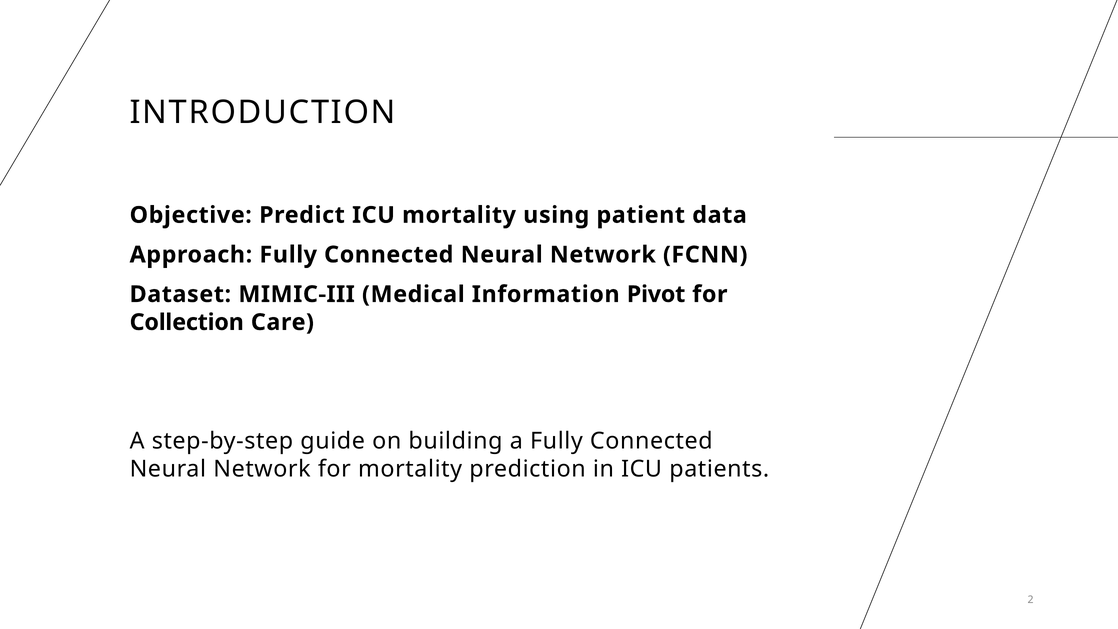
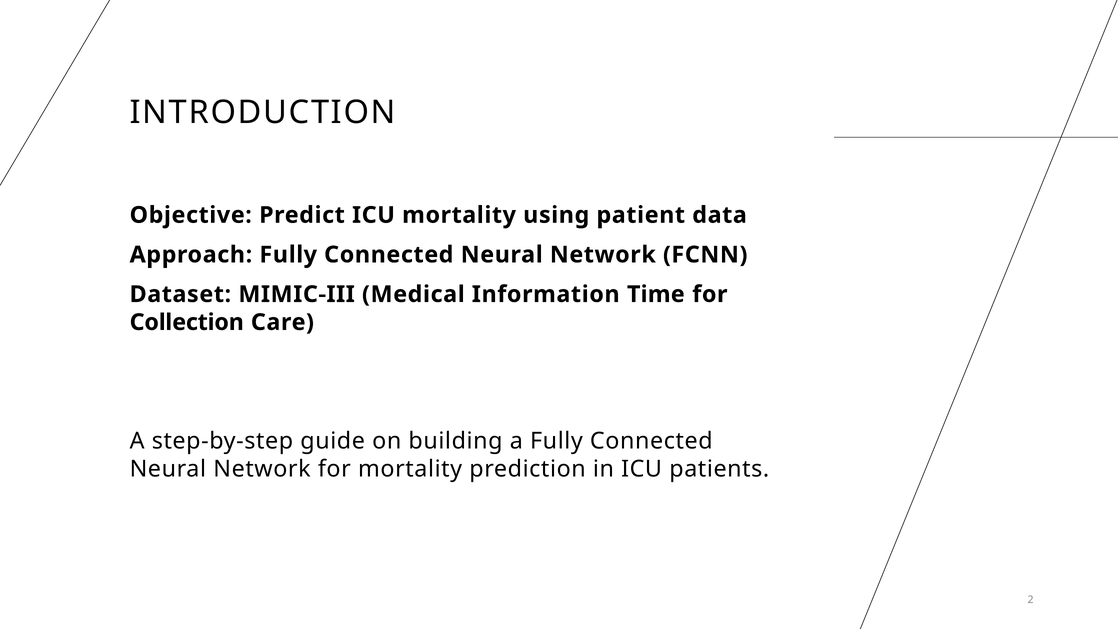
Pivot: Pivot -> Time (656, 294)
